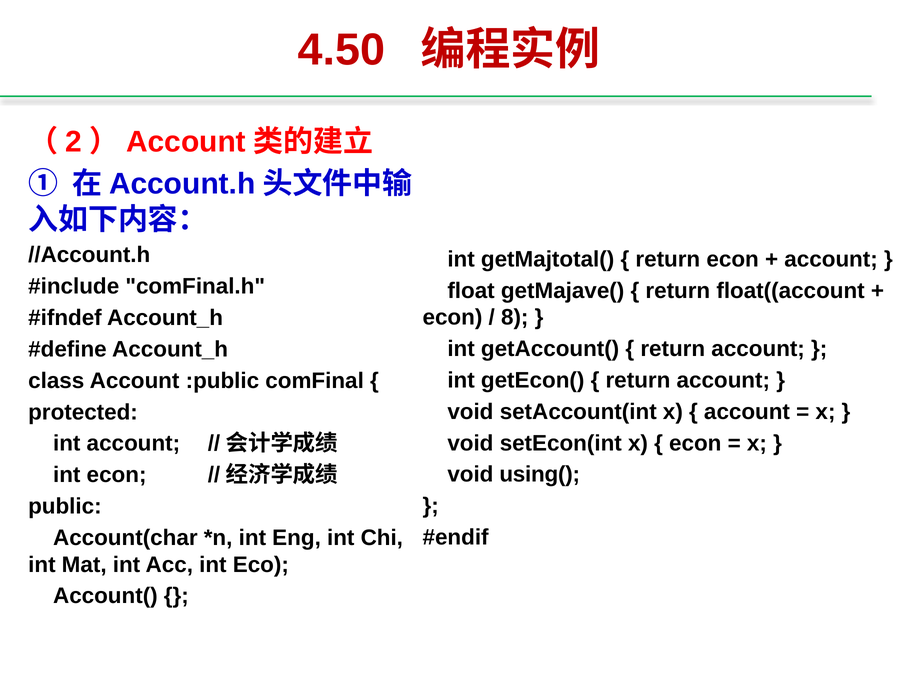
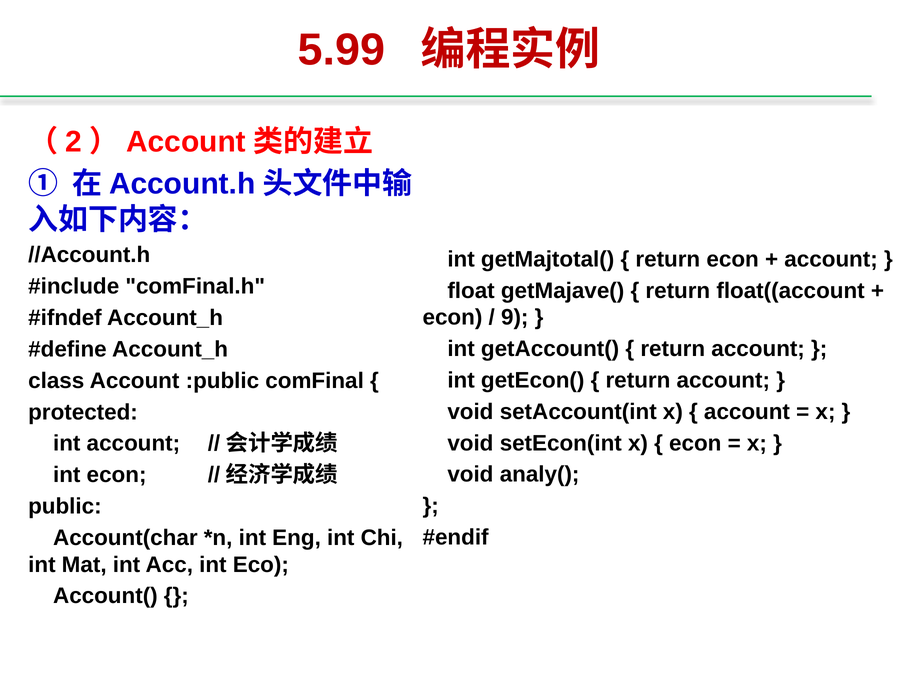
4.50: 4.50 -> 5.99 (341, 50)
8: 8 -> 9 (515, 318)
using(: using( -> analy( (540, 475)
